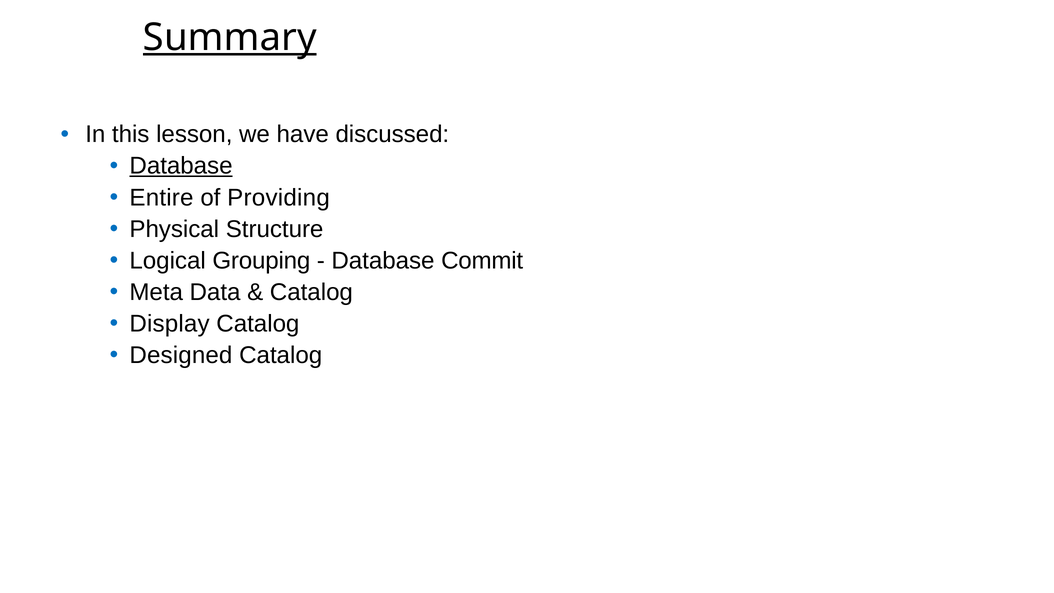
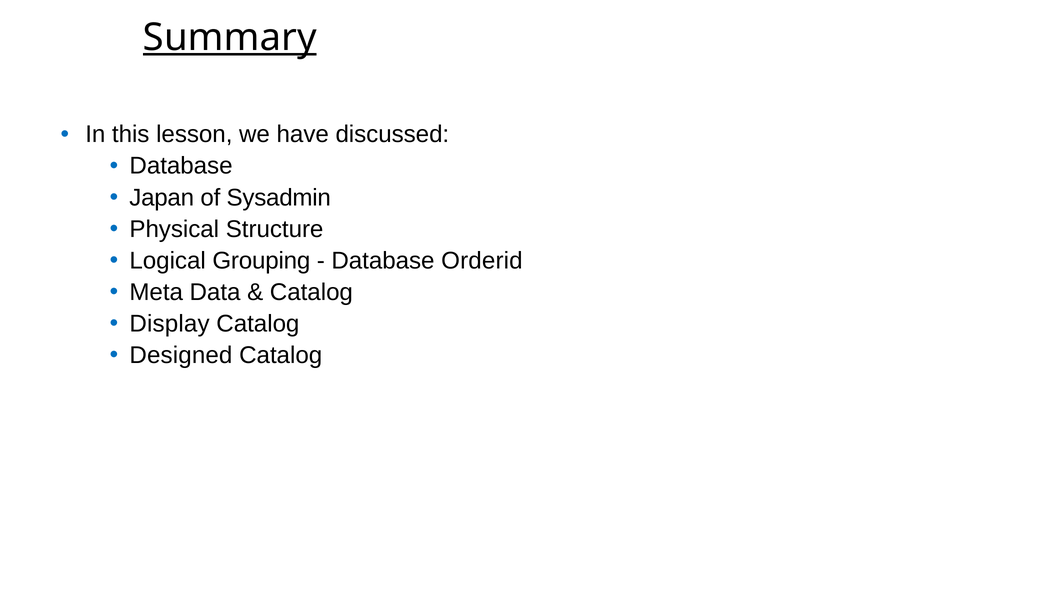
Database underline: present -> none (181, 166)
Entire: Entire -> Japan (162, 197)
Providing: Providing -> Sysadmin (279, 197)
Commit: Commit -> Orderid (482, 261)
